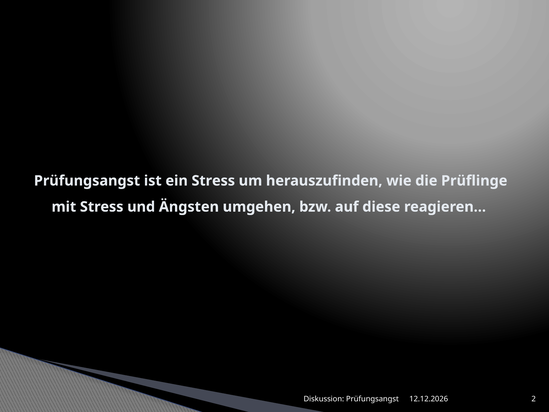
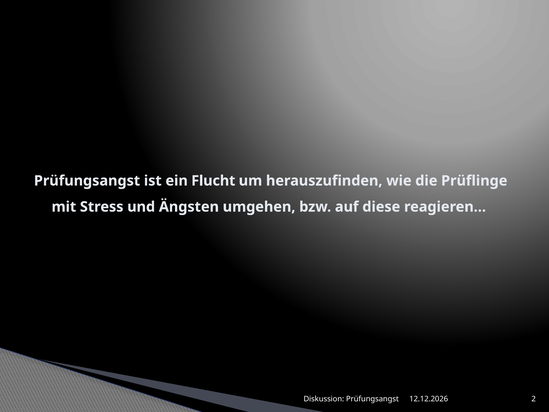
ein Stress: Stress -> Flucht (213, 181)
